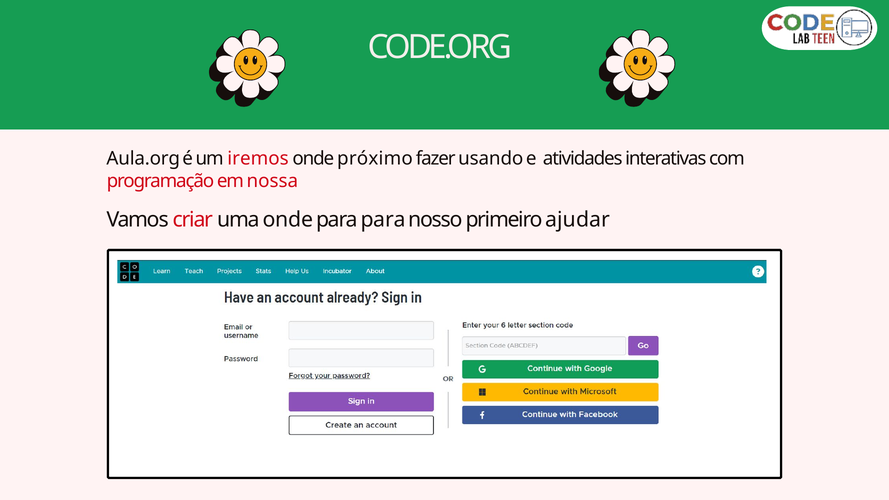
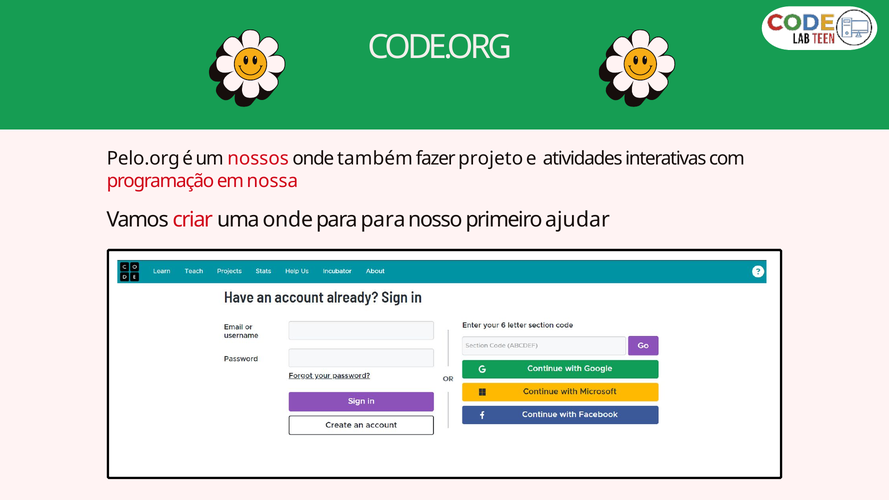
Aula.org: Aula.org -> Pelo.org (143, 158)
iremos: iremos -> nossos (258, 158)
próximo: próximo -> também (375, 158)
usando: usando -> projeto (491, 158)
